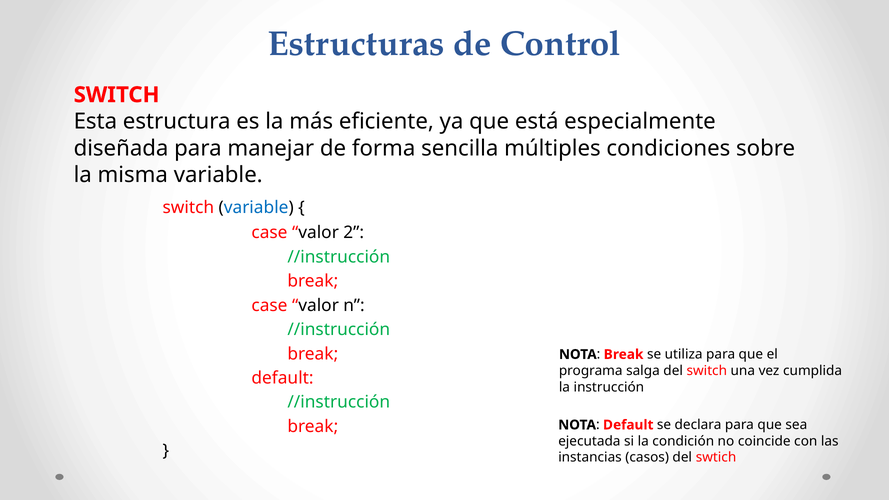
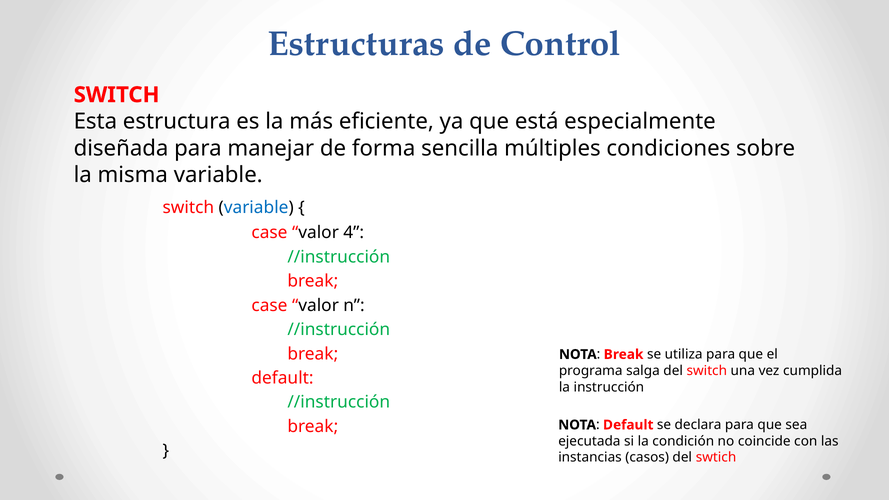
2: 2 -> 4 (354, 233)
